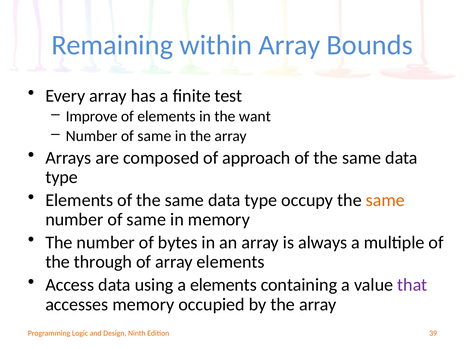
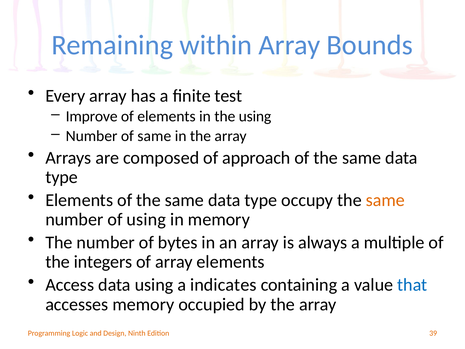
the want: want -> using (255, 116)
same: same -> using (146, 220)
through: through -> integers (103, 262)
a elements: elements -> indicates (223, 285)
that colour: purple -> blue (412, 285)
